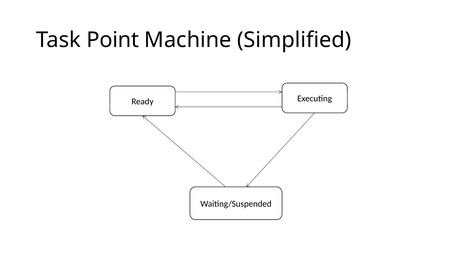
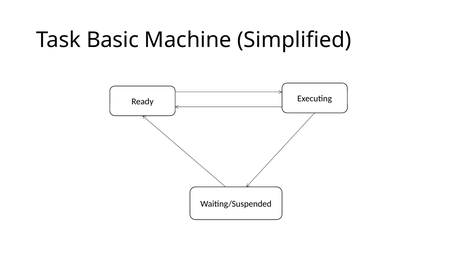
Point: Point -> Basic (113, 40)
